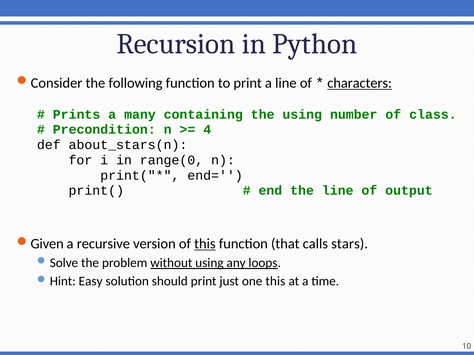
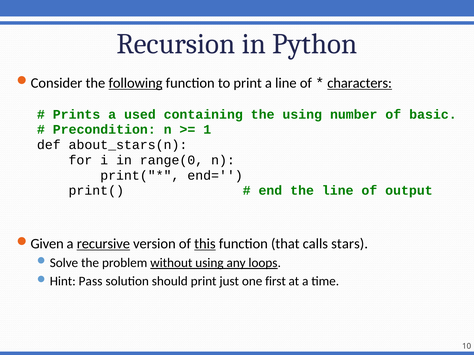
following underline: none -> present (136, 83)
many: many -> used (140, 115)
class: class -> basic (433, 115)
4: 4 -> 1 (207, 130)
recursive underline: none -> present (103, 244)
Easy: Easy -> Pass (91, 282)
one this: this -> first (276, 282)
